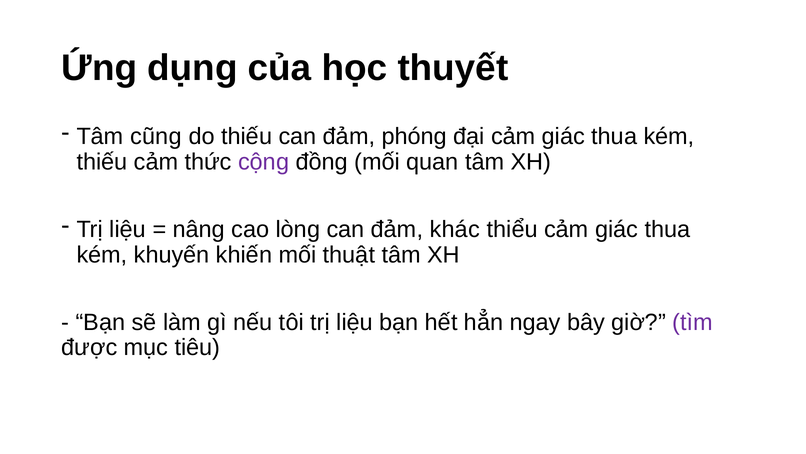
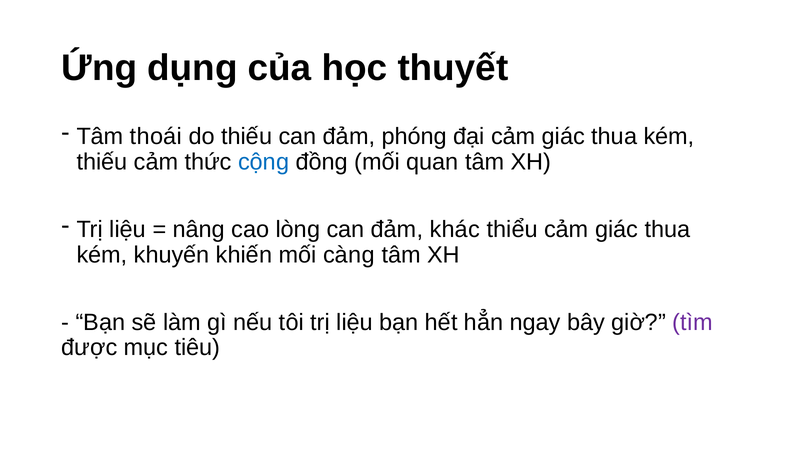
cũng: cũng -> thoái (156, 136)
cộng colour: purple -> blue (264, 162)
thuật: thuật -> càng (349, 254)
